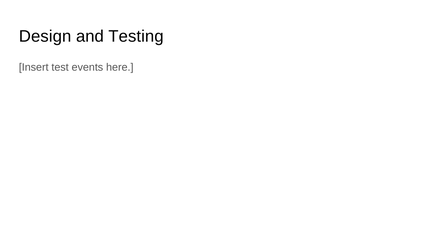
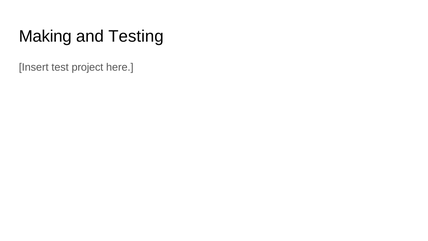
Design: Design -> Making (45, 36)
events: events -> project (87, 67)
